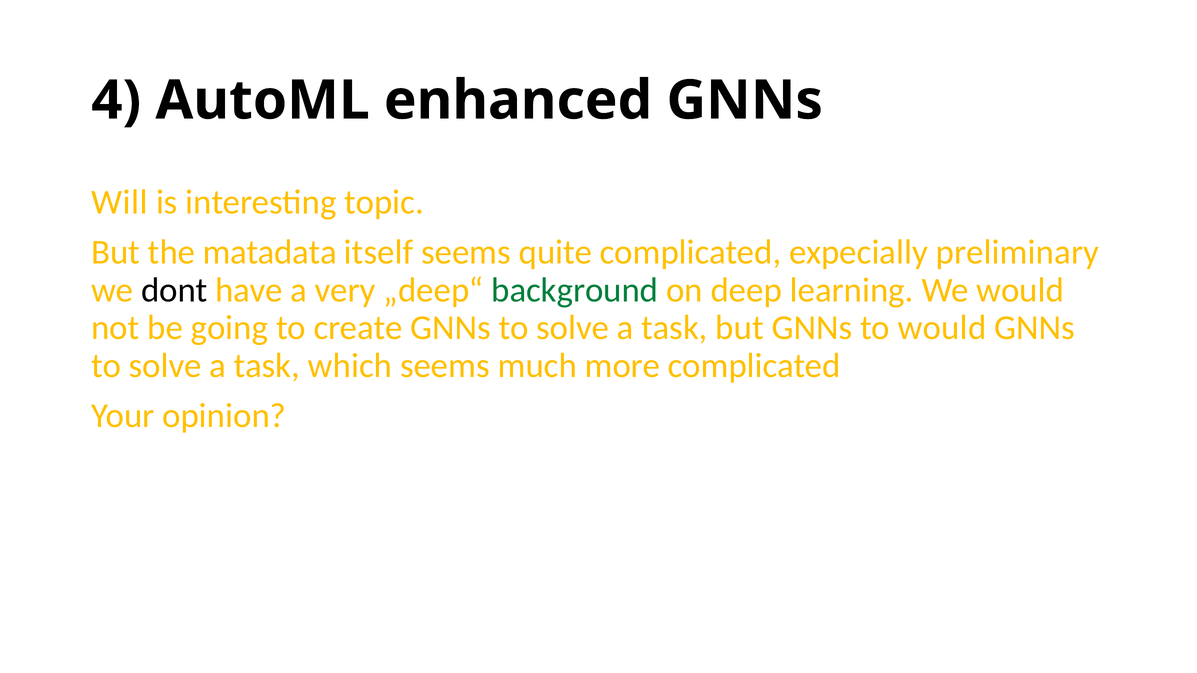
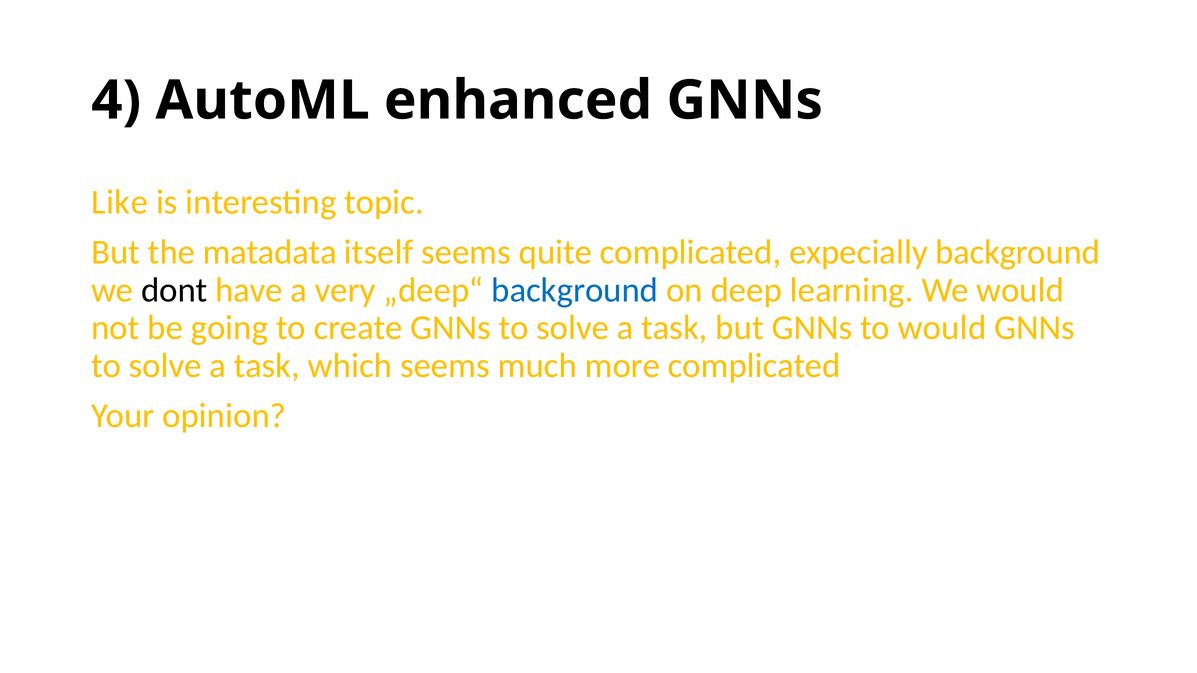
Will: Will -> Like (120, 202)
expecially preliminary: preliminary -> background (1018, 253)
background colour: green -> blue (575, 290)
